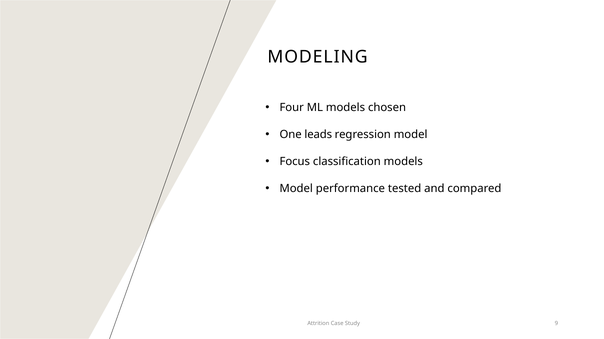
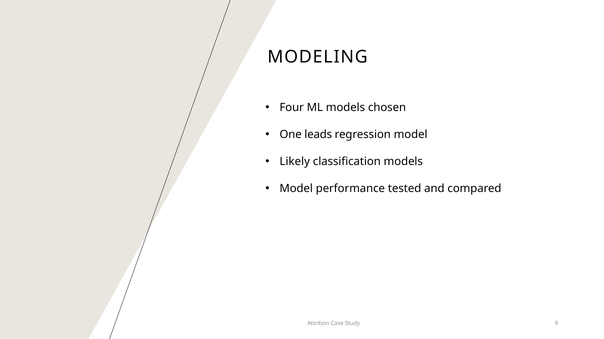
Focus: Focus -> Likely (295, 162)
